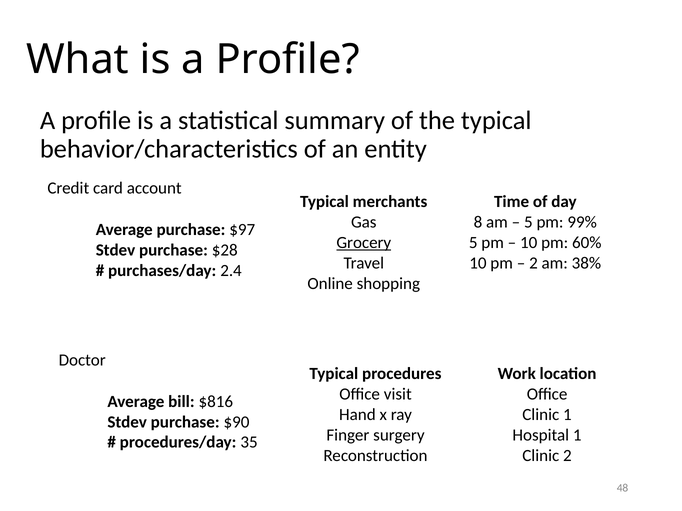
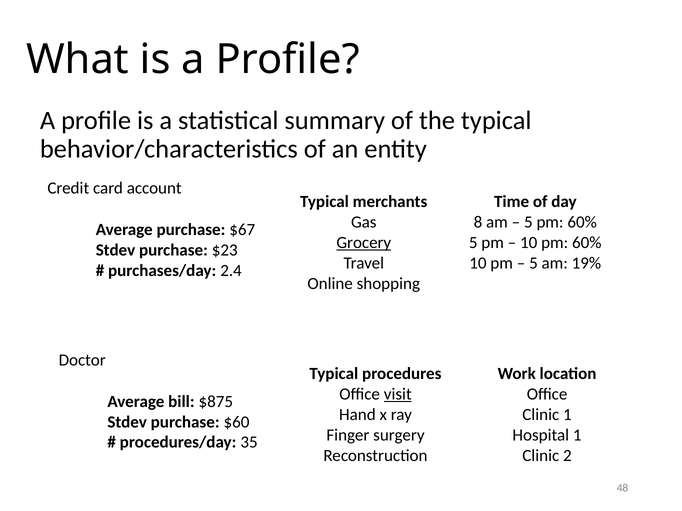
5 pm 99%: 99% -> 60% (582, 222)
$97: $97 -> $67 (242, 230)
$28: $28 -> $23 (225, 250)
2: 2 -> 5 (533, 263)
38%: 38% -> 19% (586, 263)
visit underline: none -> present (398, 394)
$816: $816 -> $875 (216, 402)
$90: $90 -> $60 (236, 422)
